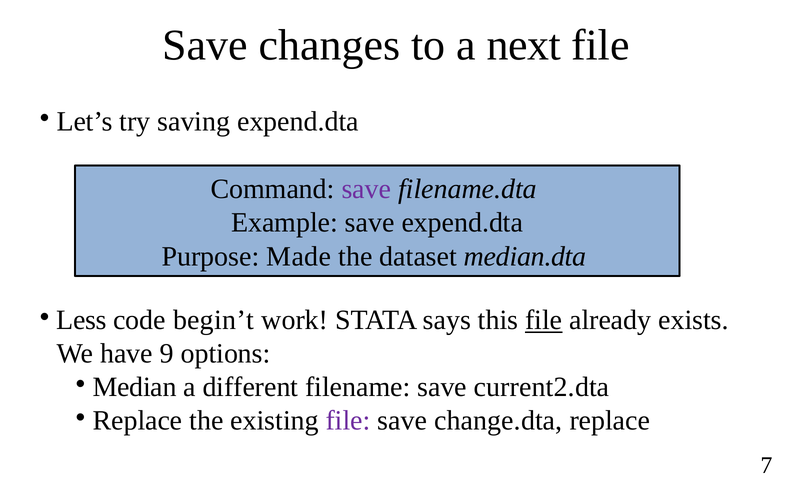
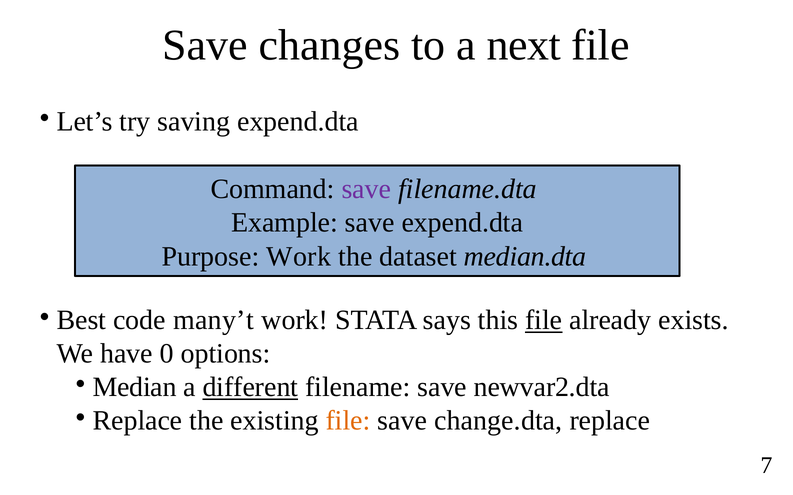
Purpose Made: Made -> Work (299, 257)
Less: Less -> Best (81, 321)
begin’t: begin’t -> many’t (213, 321)
9: 9 -> 0 (167, 354)
different underline: none -> present (250, 388)
current2.dta: current2.dta -> newvar2.dta (542, 388)
file colour: purple -> orange (348, 421)
